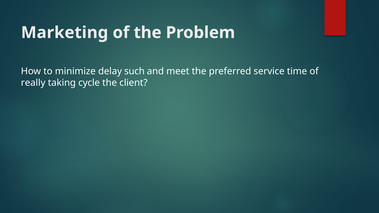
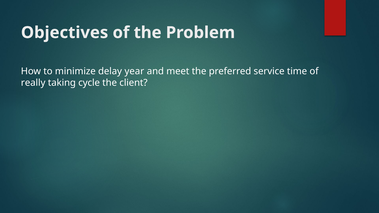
Marketing: Marketing -> Objectives (65, 33)
such: such -> year (134, 71)
